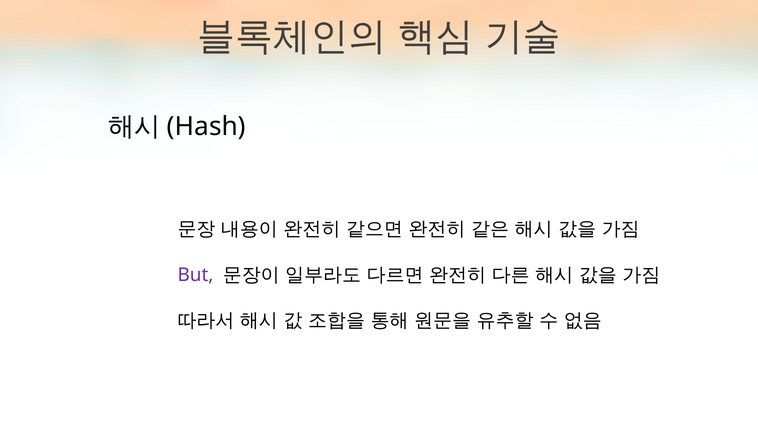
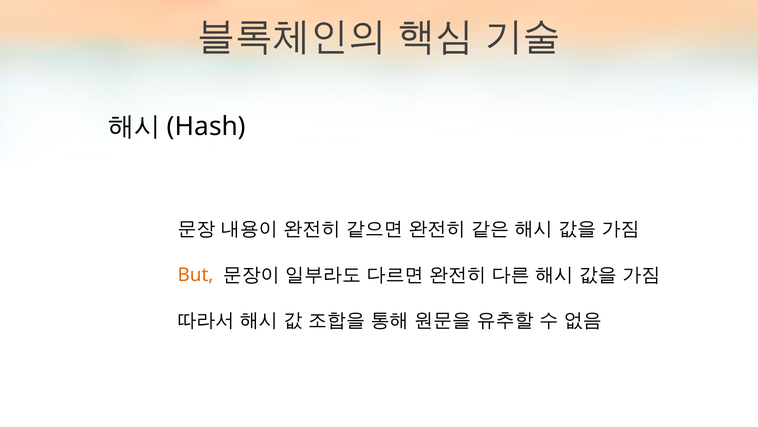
But colour: purple -> orange (195, 274)
